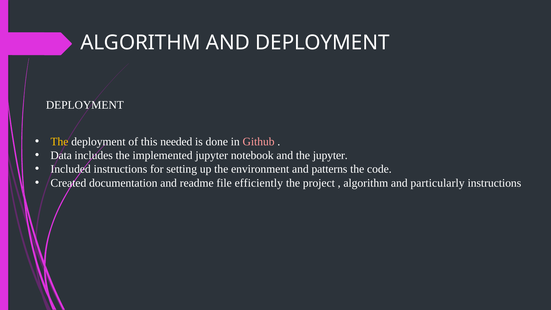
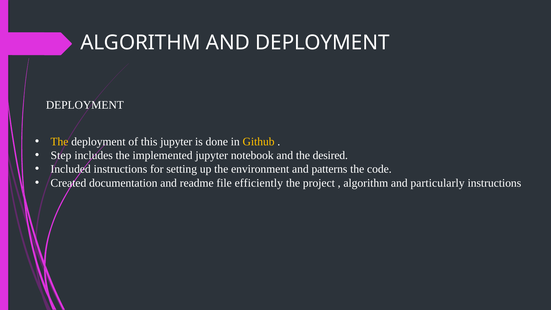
this needed: needed -> jupyter (176, 142)
Github colour: pink -> yellow (259, 142)
Data: Data -> Step (61, 155)
the jupyter: jupyter -> desired (330, 155)
